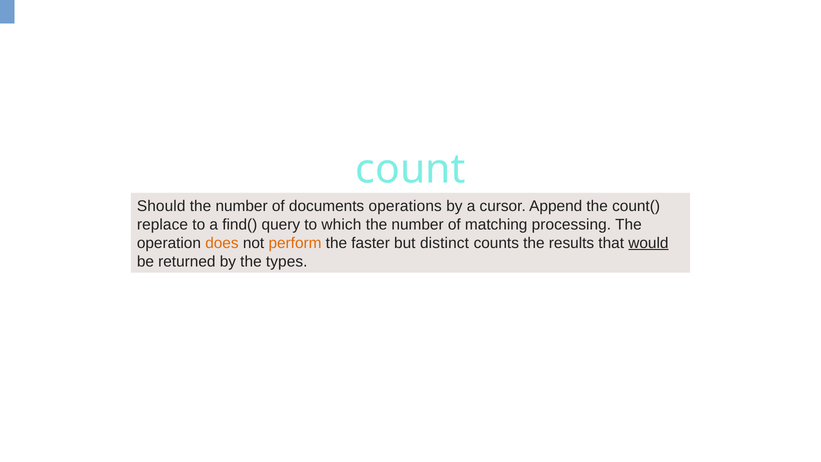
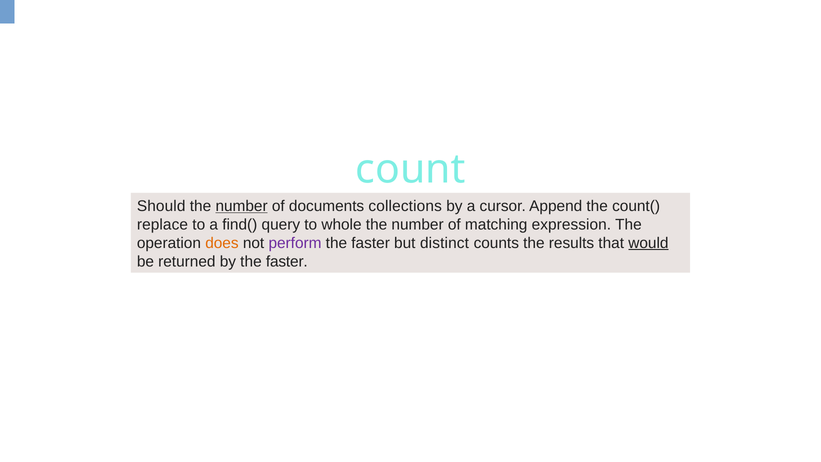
number underline: none -> present (242, 206)
operations: operations -> collections (405, 206)
which: which -> whole (341, 225)
processing: processing -> expression (571, 225)
perform colour: orange -> purple (295, 243)
by the types: types -> faster (287, 261)
